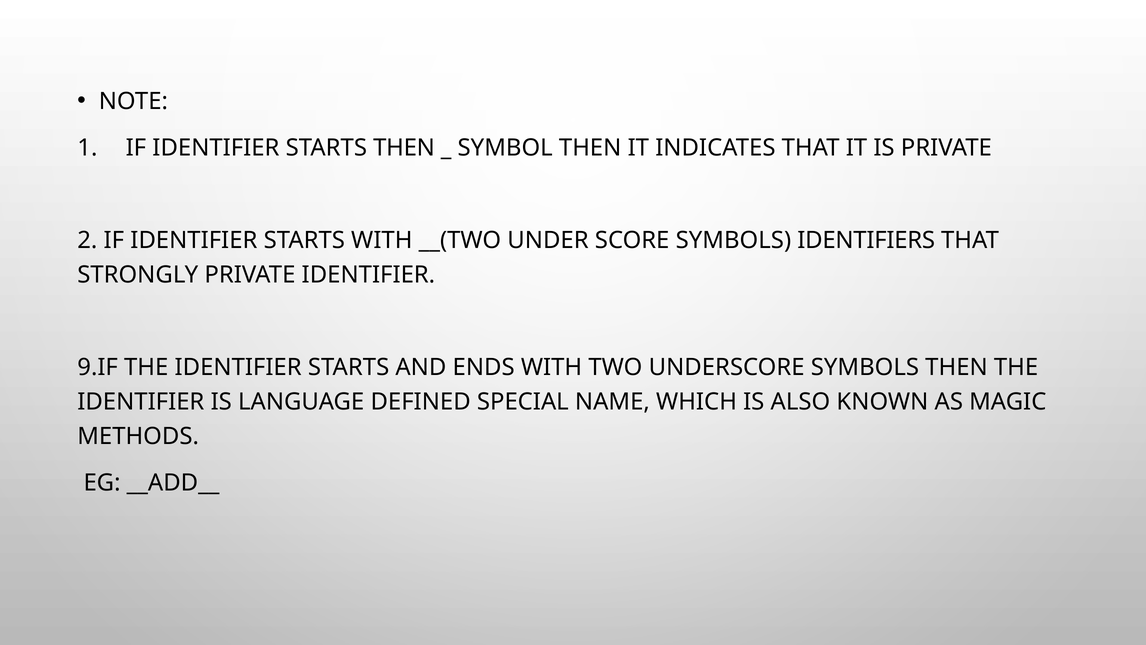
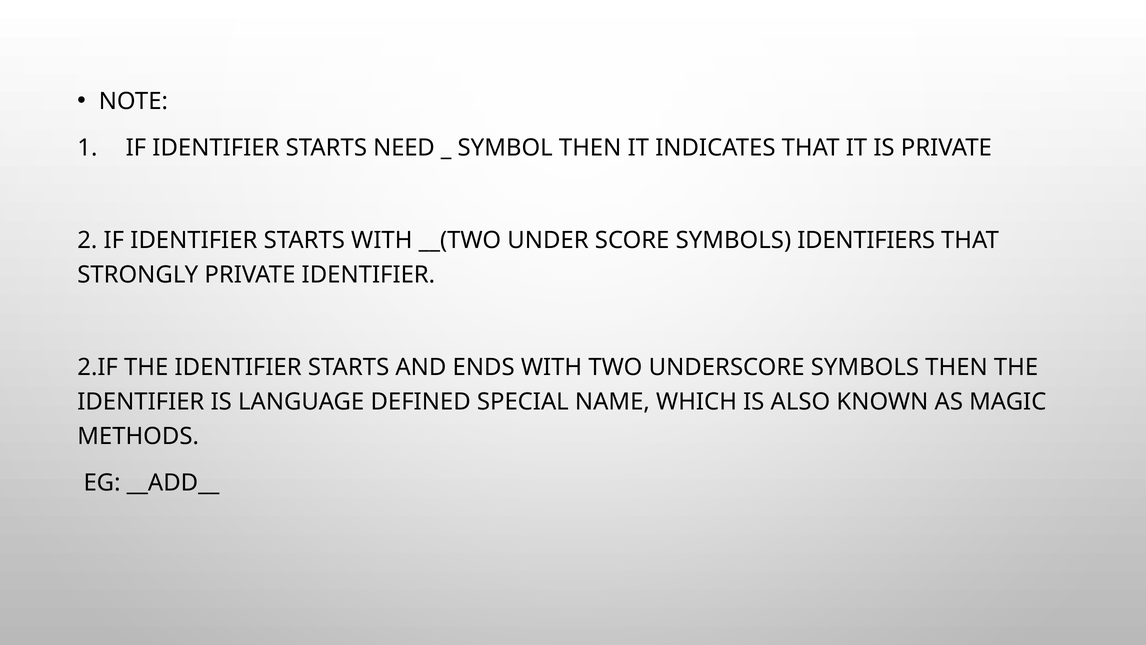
STARTS THEN: THEN -> NEED (404, 148)
9.IF: 9.IF -> 2.IF (98, 367)
